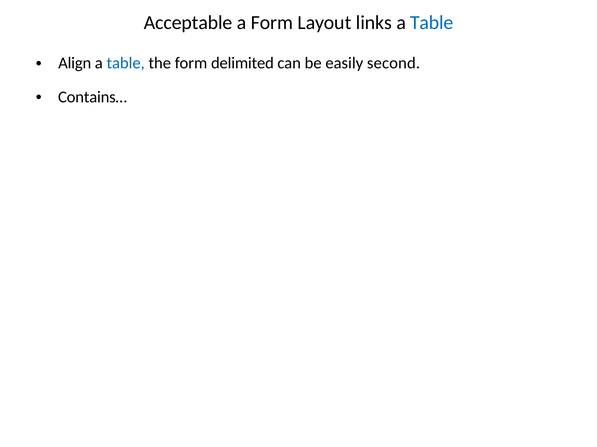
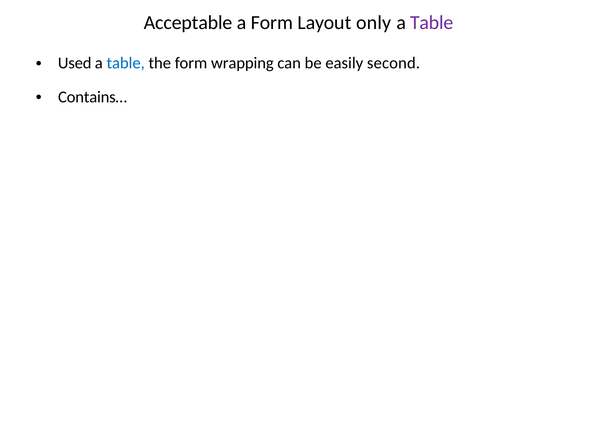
links: links -> only (374, 23)
Table colour: blue -> purple (432, 23)
Align: Align -> Used (75, 63)
delimited: delimited -> wrapping (242, 63)
